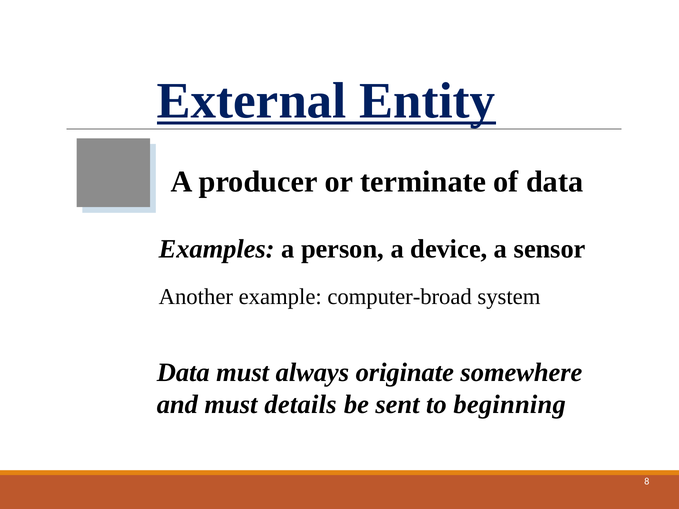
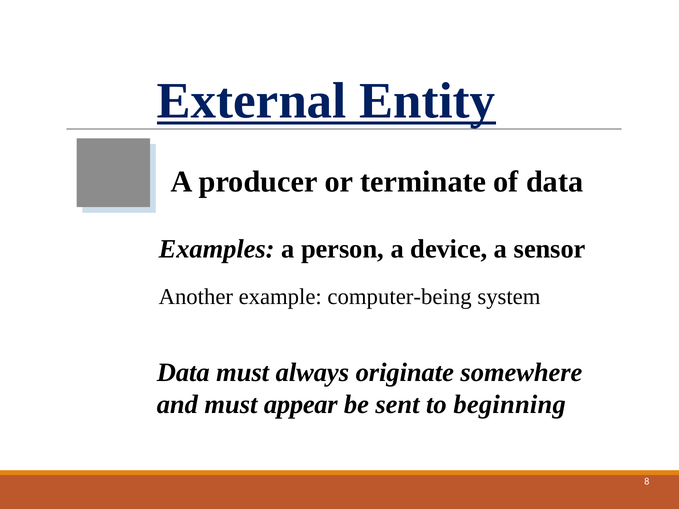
computer-broad: computer-broad -> computer-being (400, 296)
details: details -> appear (301, 404)
